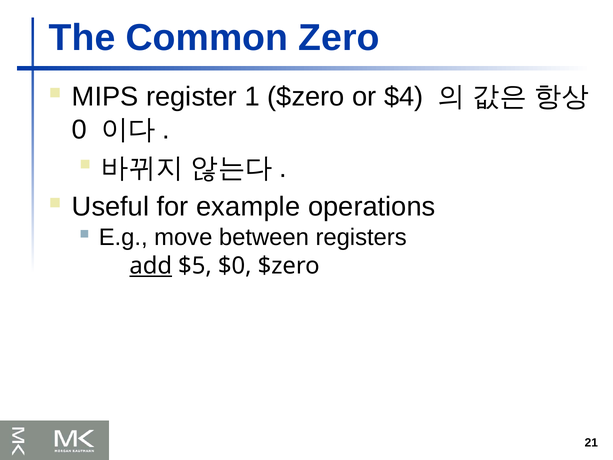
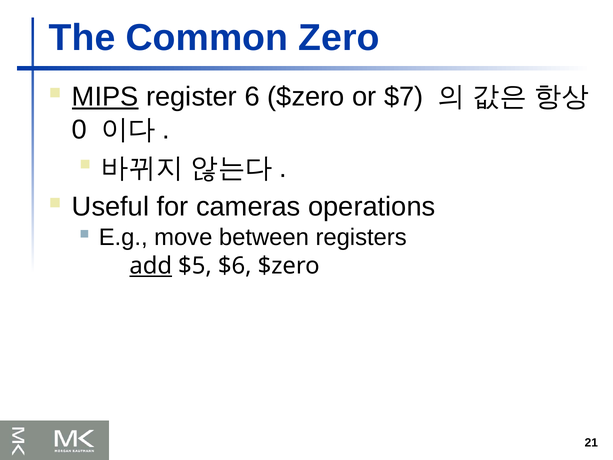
MIPS underline: none -> present (105, 97)
1: 1 -> 6 (252, 97)
$4: $4 -> $7 (404, 97)
example: example -> cameras (248, 207)
$0: $0 -> $6 (235, 266)
